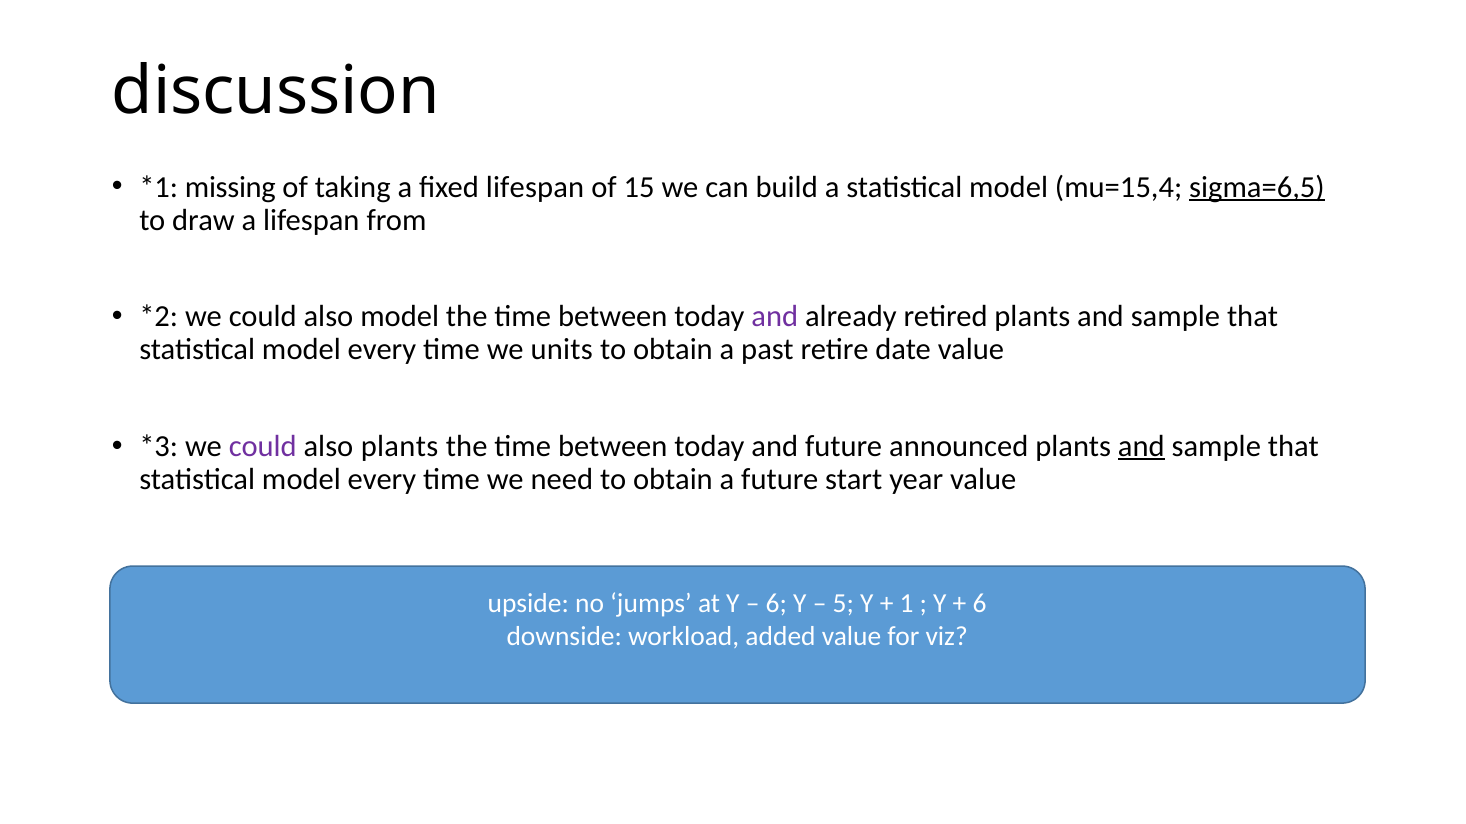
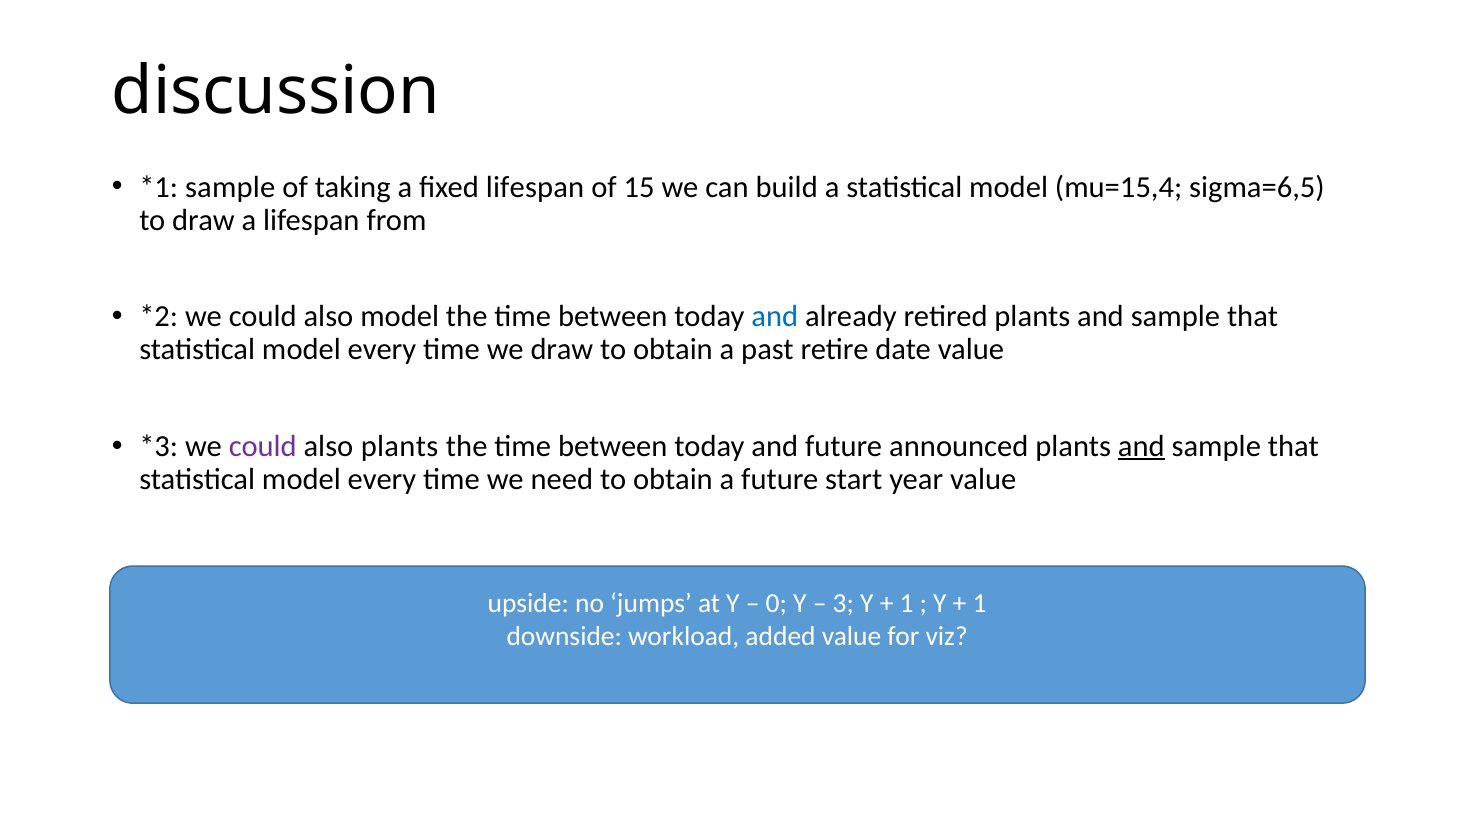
missing: missing -> sample (230, 187)
sigma=6,5 underline: present -> none (1257, 187)
and colour: purple -> blue (775, 317)
we units: units -> draw (562, 350)
6: 6 -> 0 (776, 604)
5: 5 -> 3 (843, 604)
6: 6 -> 1 (980, 604)
